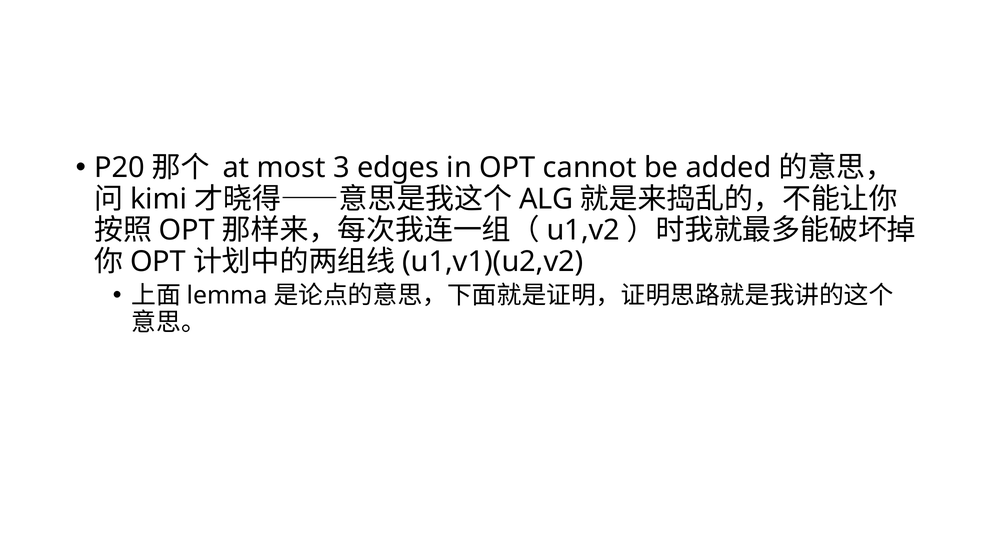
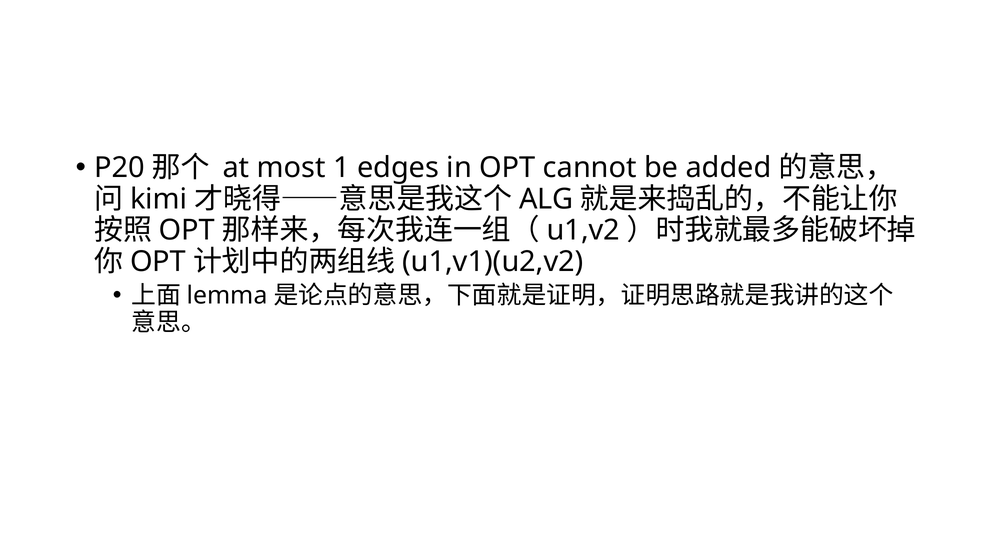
3: 3 -> 1 (341, 168)
